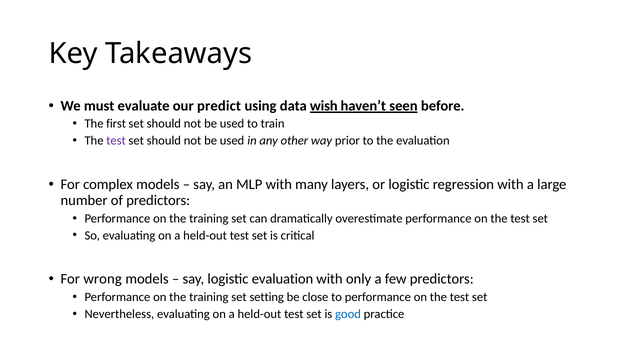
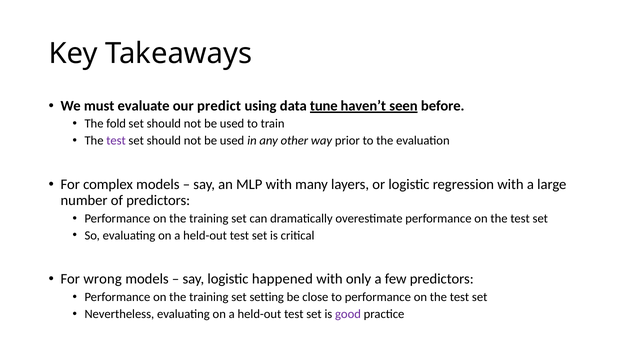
wish: wish -> tune (324, 106)
first: first -> fold (116, 124)
logistic evaluation: evaluation -> happened (282, 279)
good colour: blue -> purple (348, 314)
